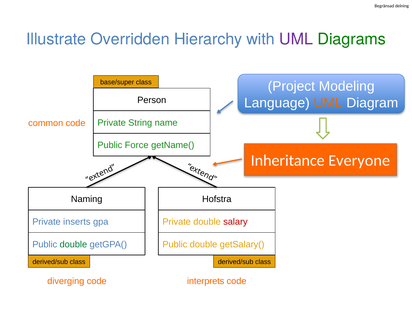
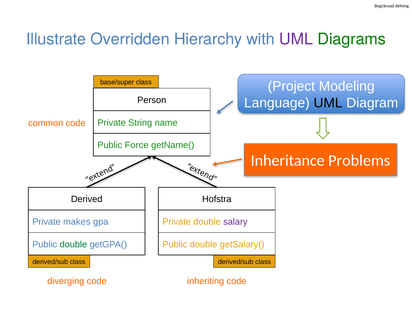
UML colour: orange -> black (328, 103)
Everyone: Everyone -> Problems (359, 161)
Naming: Naming -> Derived (87, 199)
inserts: inserts -> makes (77, 222)
salary colour: red -> purple (235, 222)
interprets: interprets -> inheriting (206, 281)
